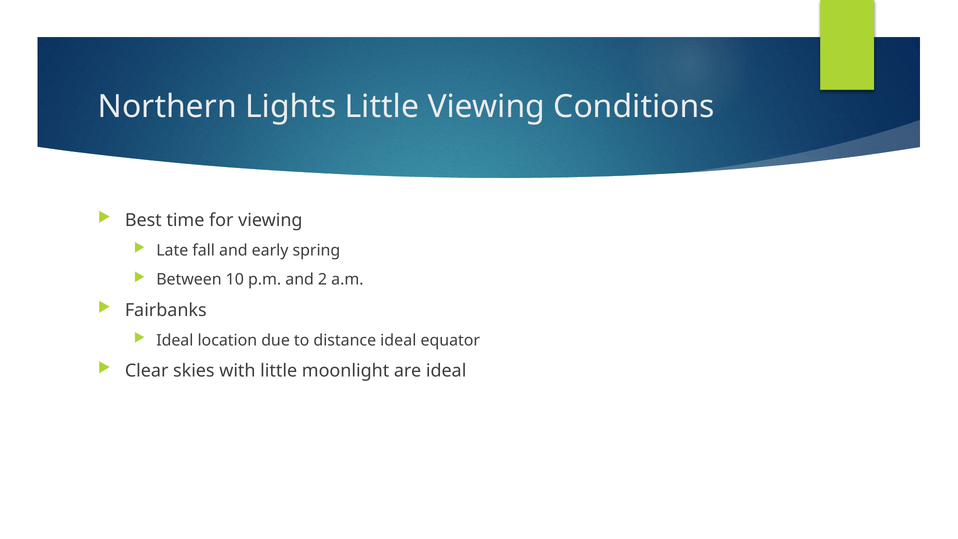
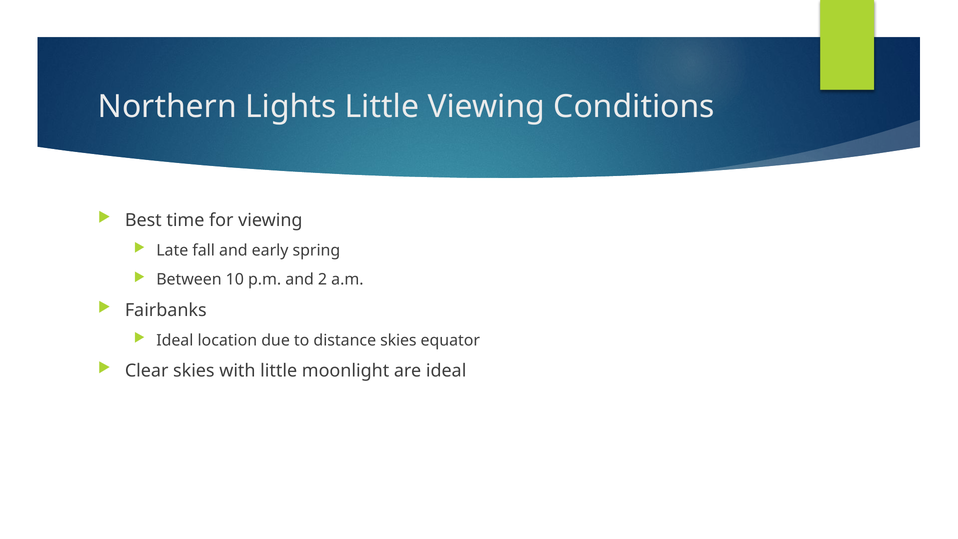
distance ideal: ideal -> skies (398, 340)
